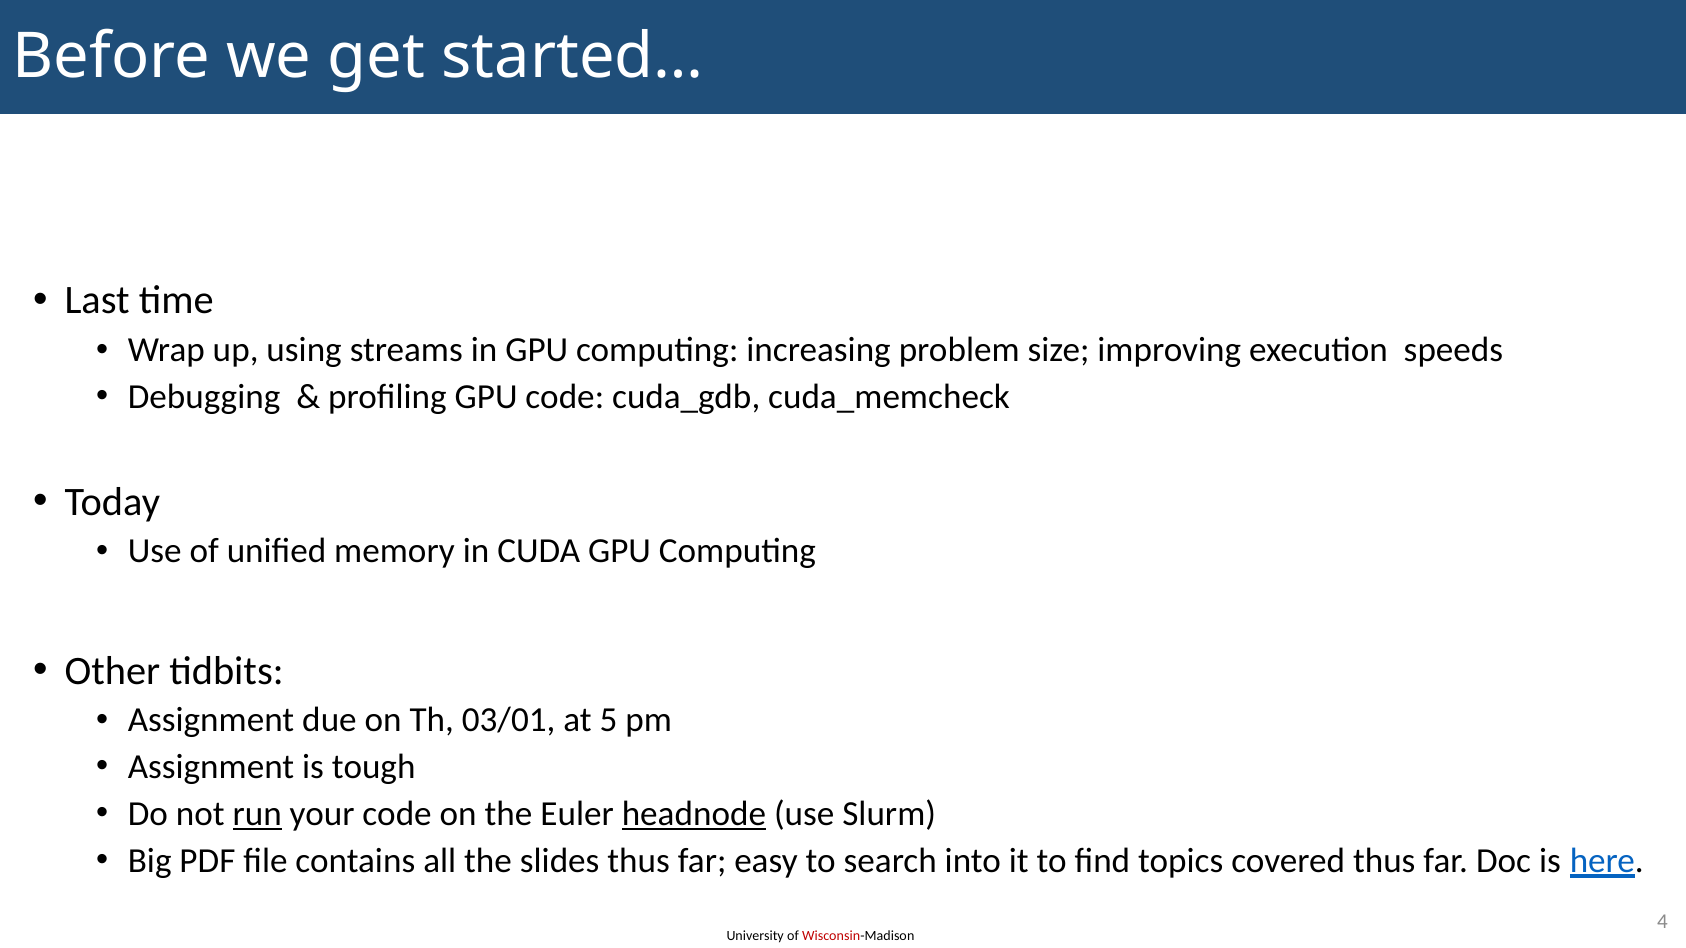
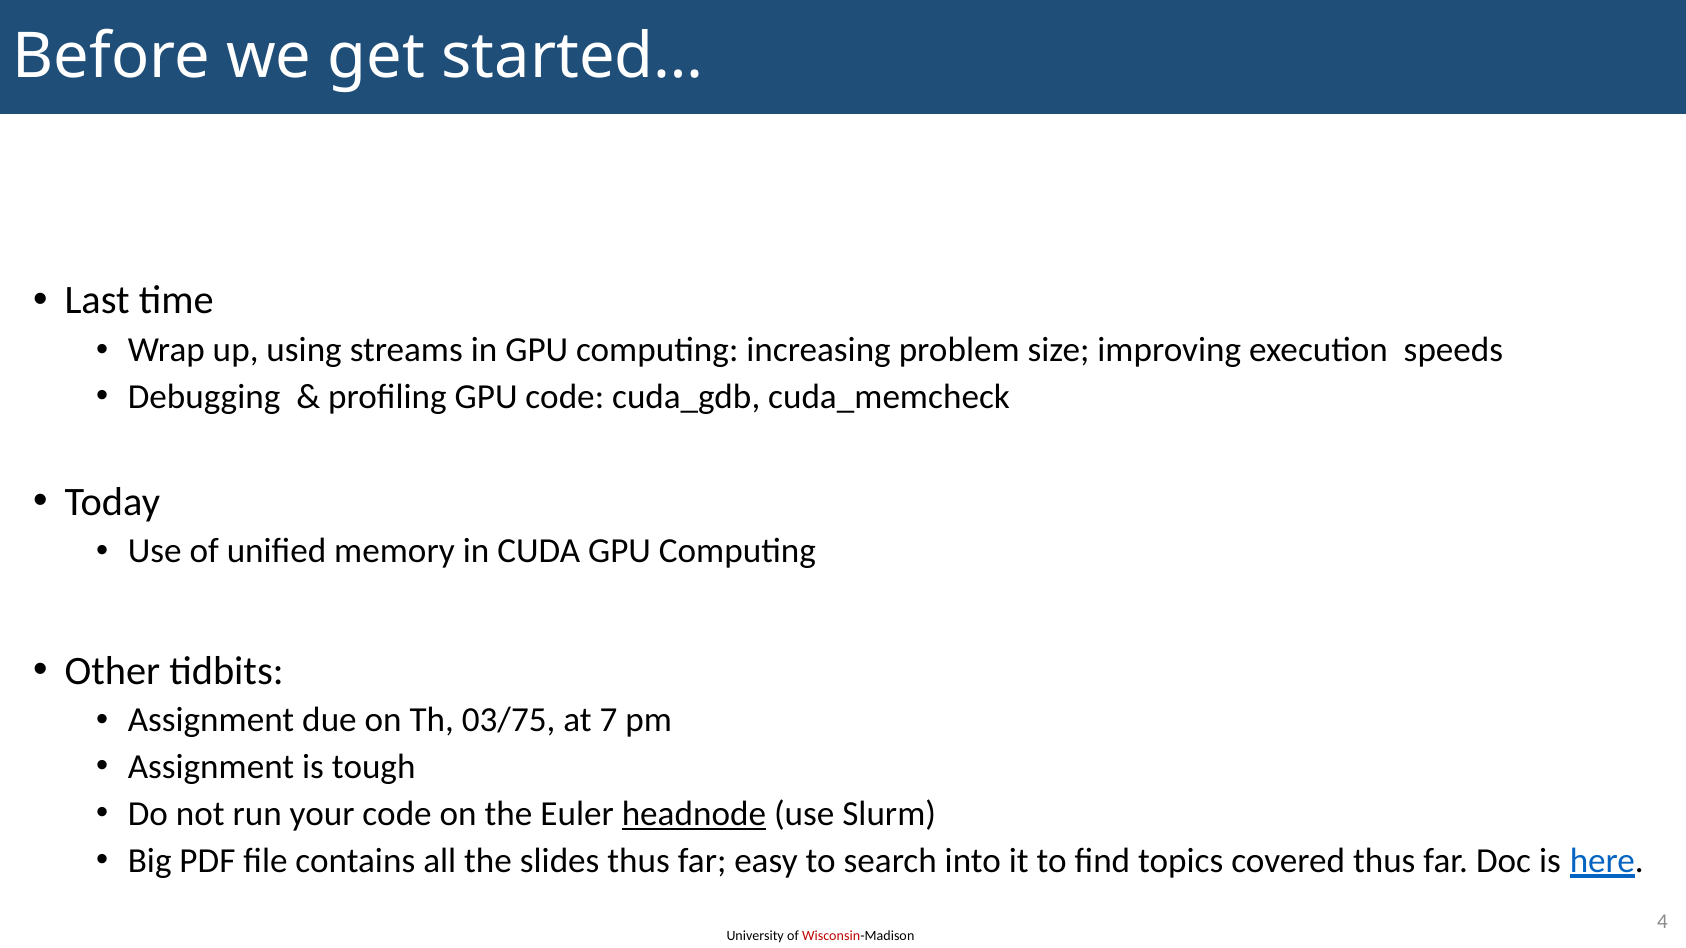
03/01: 03/01 -> 03/75 (509, 721)
5: 5 -> 7 (609, 721)
run underline: present -> none (257, 814)
